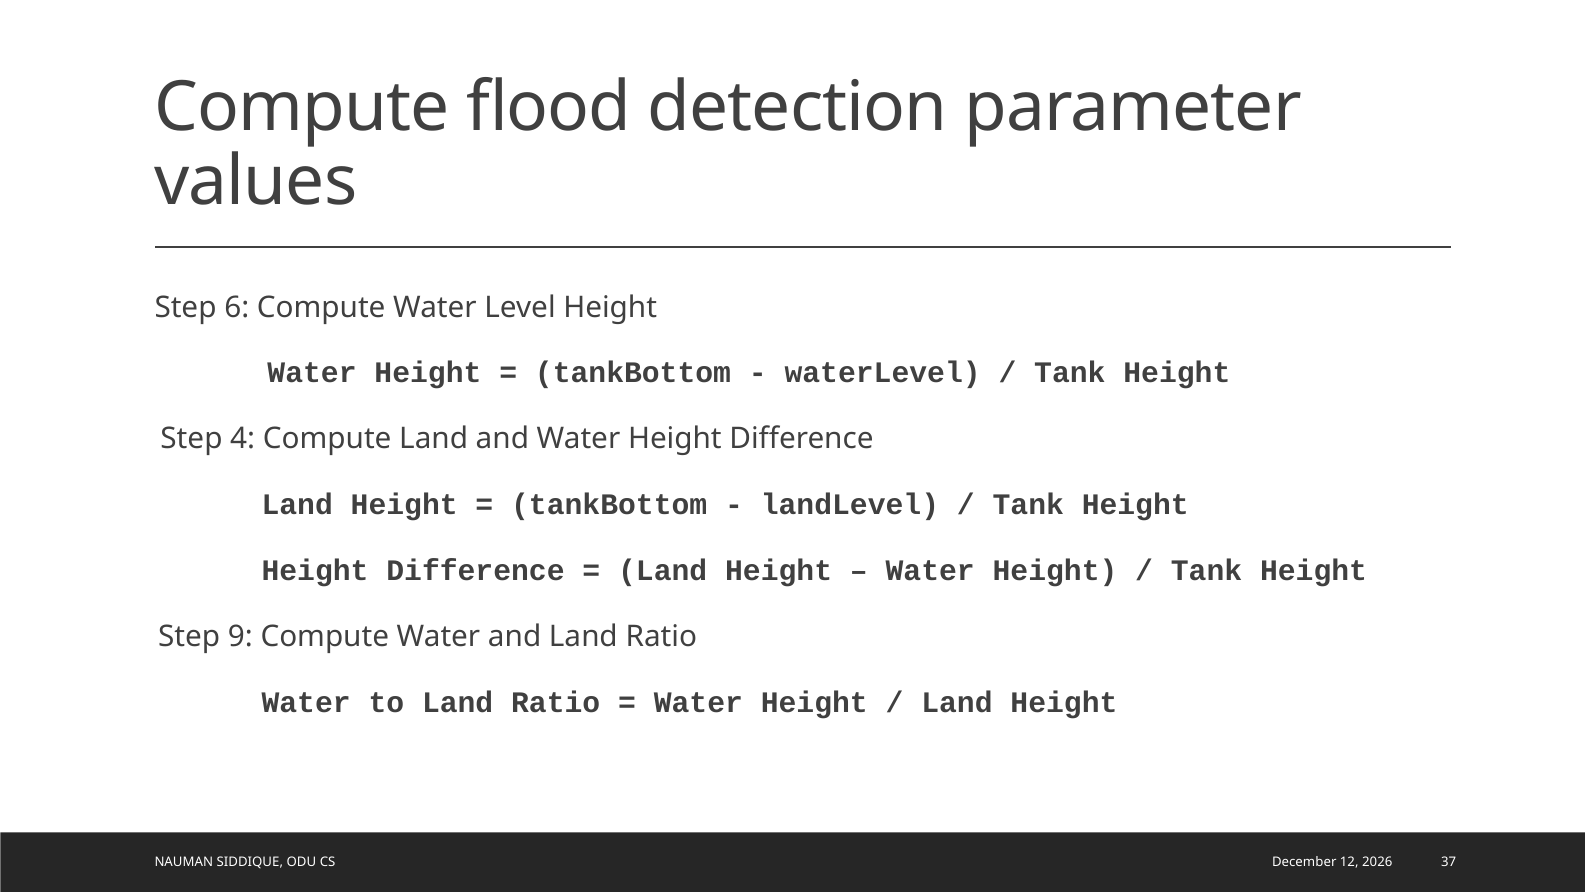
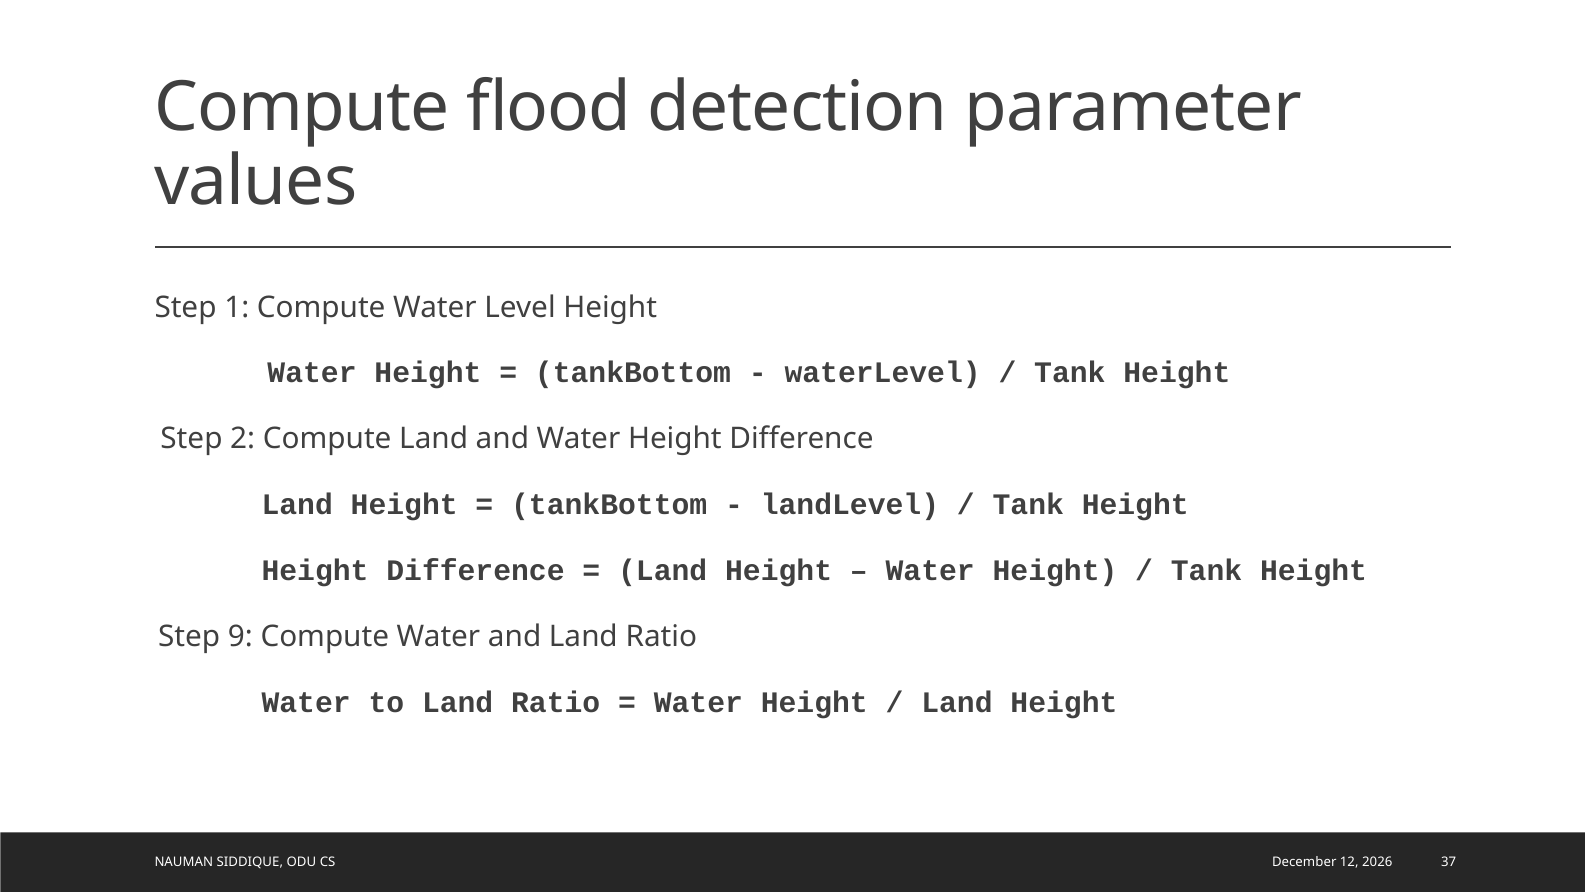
6: 6 -> 1 (237, 307)
4: 4 -> 2 (243, 439)
